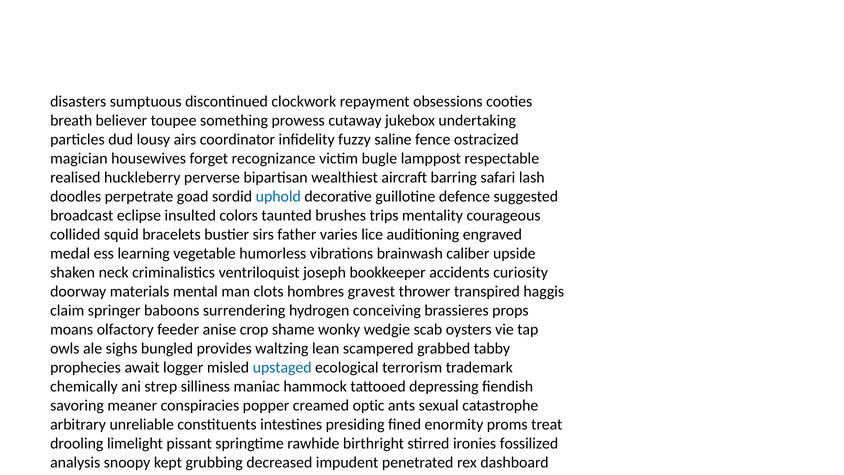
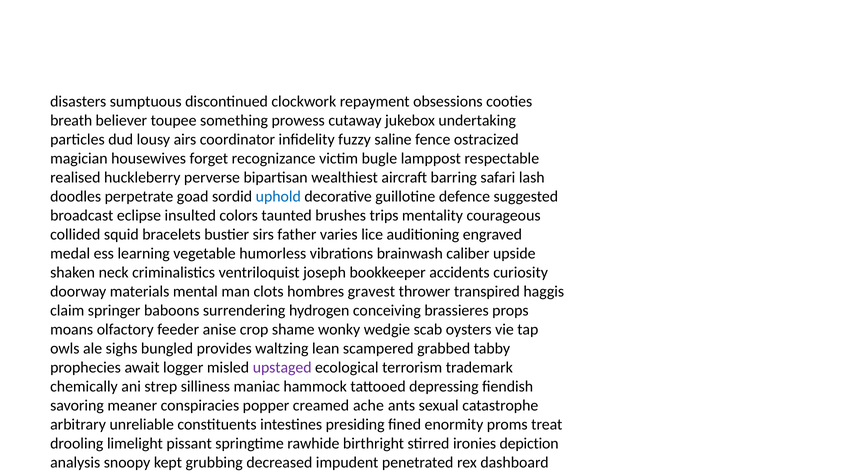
upstaged colour: blue -> purple (282, 367)
creamed optic: optic -> ache (368, 405)
fossilized: fossilized -> depiction (529, 443)
